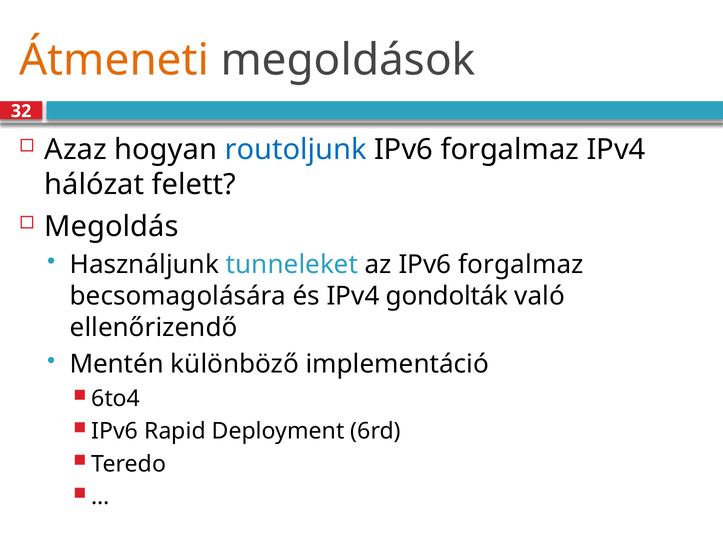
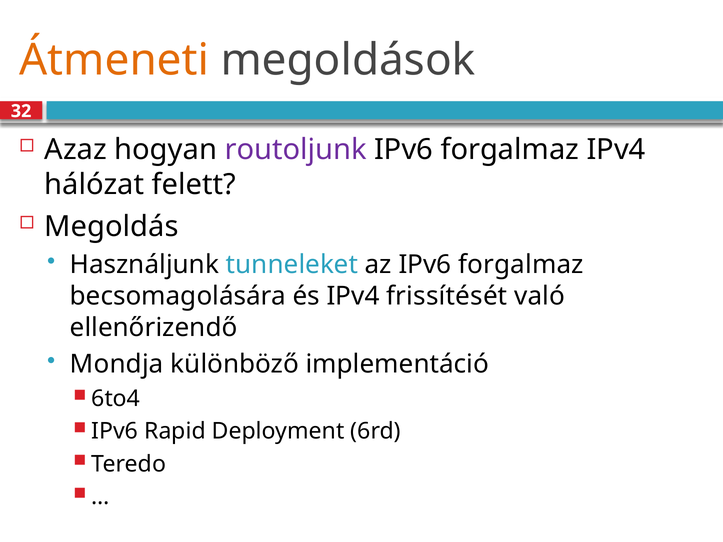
routoljunk colour: blue -> purple (296, 150)
gondolták: gondolták -> frissítését (447, 296)
Mentén: Mentén -> Mondja (117, 364)
